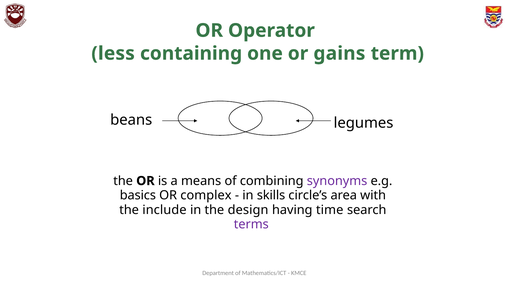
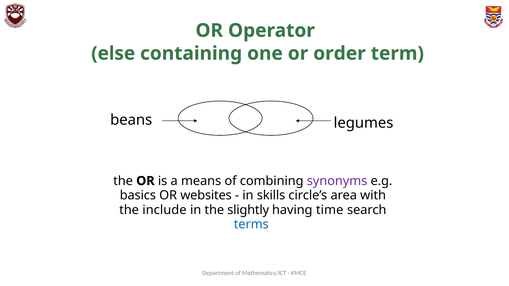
less: less -> else (113, 53)
gains: gains -> order (339, 53)
complex: complex -> websites (206, 196)
design: design -> slightly (248, 210)
terms colour: purple -> blue (251, 225)
